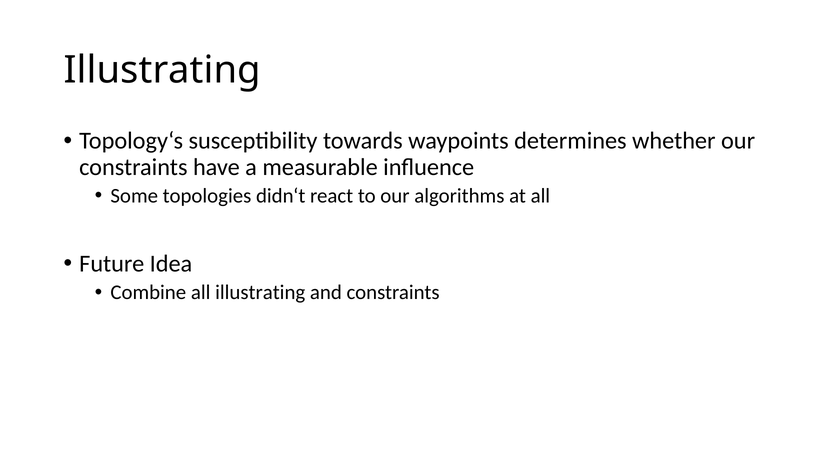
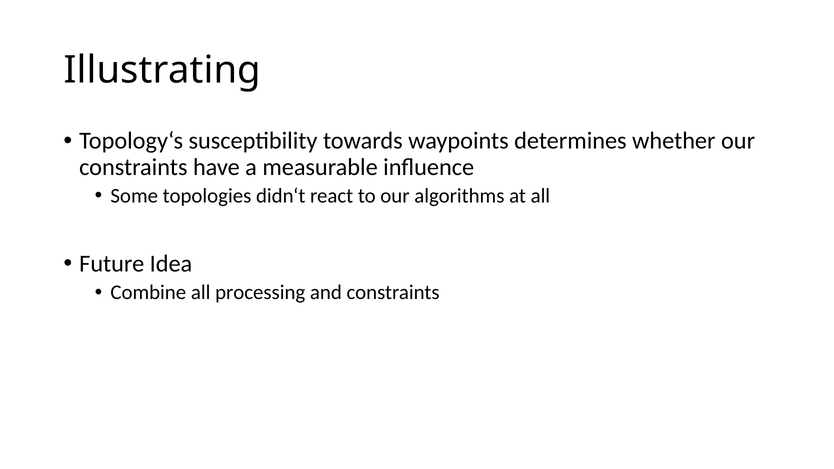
all illustrating: illustrating -> processing (260, 293)
